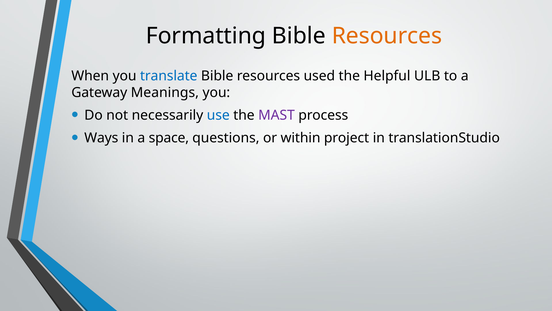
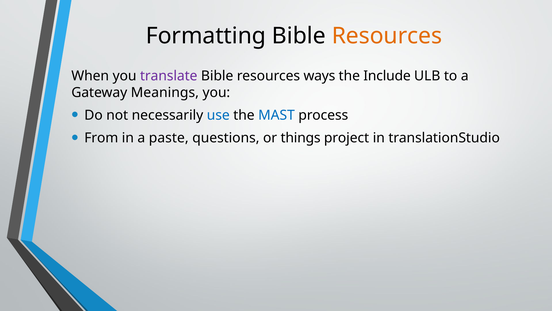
translate colour: blue -> purple (169, 76)
used: used -> ways (319, 76)
Helpful: Helpful -> Include (387, 76)
MAST colour: purple -> blue (276, 115)
Ways: Ways -> From (101, 138)
space: space -> paste (169, 138)
within: within -> things (301, 138)
